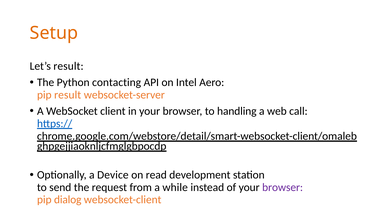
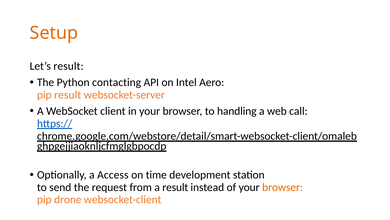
Device: Device -> Access (113, 174)
read: read -> time (156, 174)
a while: while -> result (175, 187)
browser colour: purple -> orange (283, 187)
dialog: dialog -> drone (68, 199)
